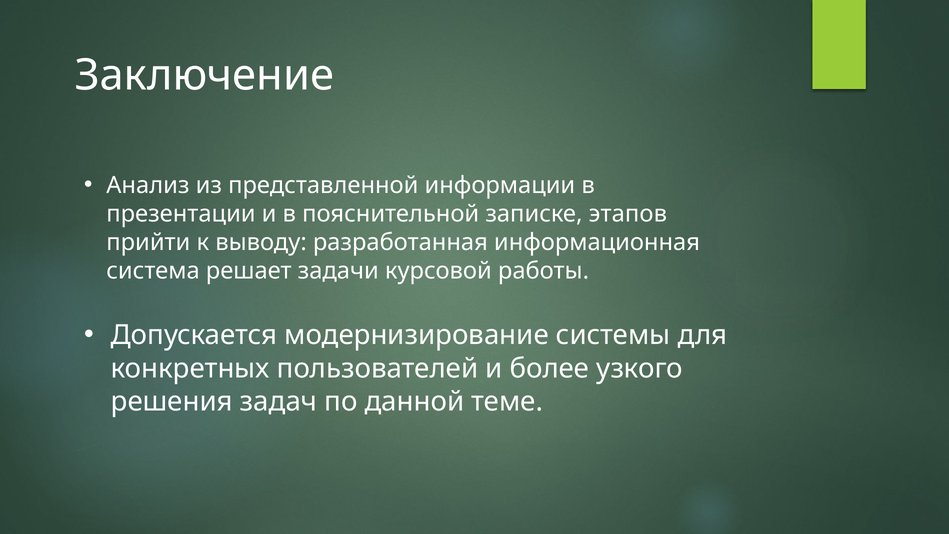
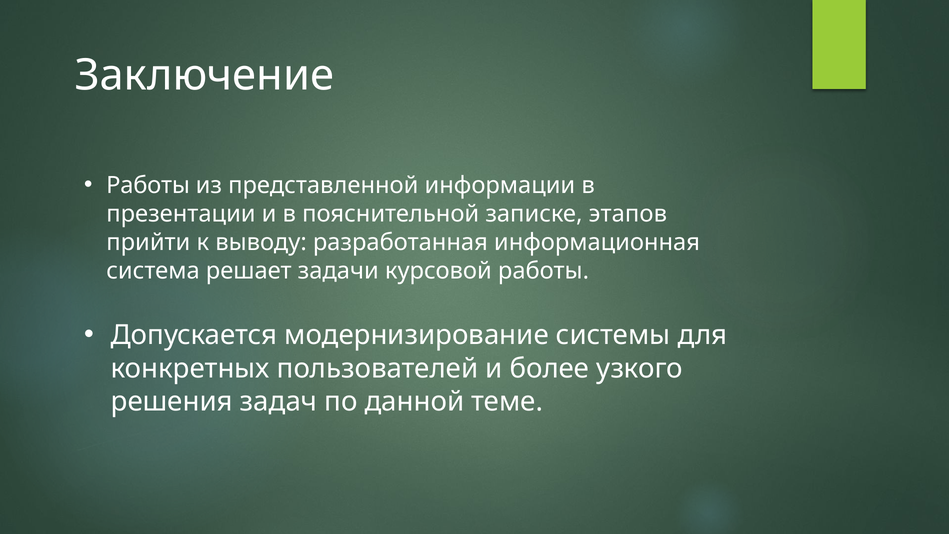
Анализ: Анализ -> Работы (148, 185)
